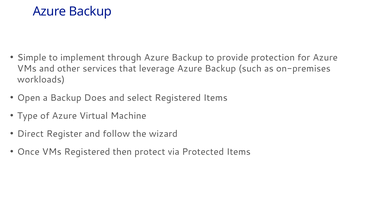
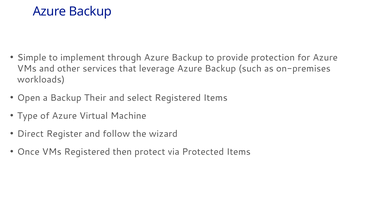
Does: Does -> Their (95, 98)
